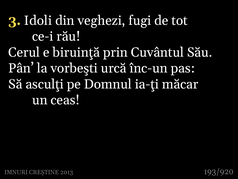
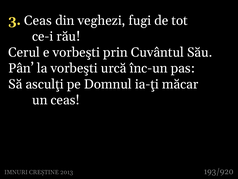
3 Idoli: Idoli -> Ceas (38, 20)
e biruinţă: biruinţă -> vorbeşti (76, 52)
